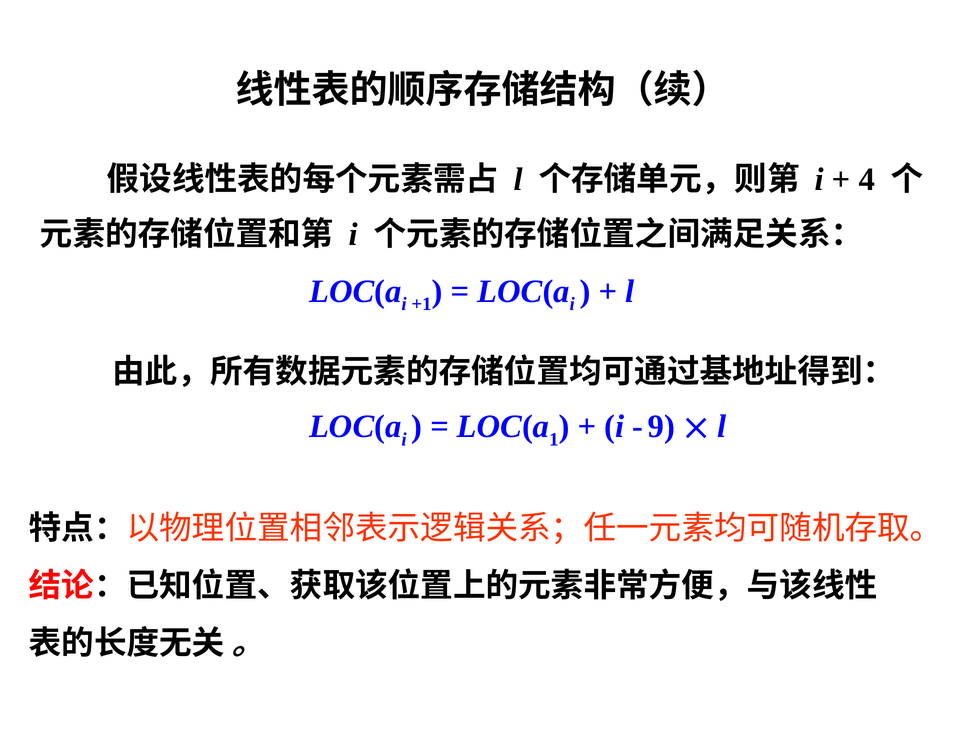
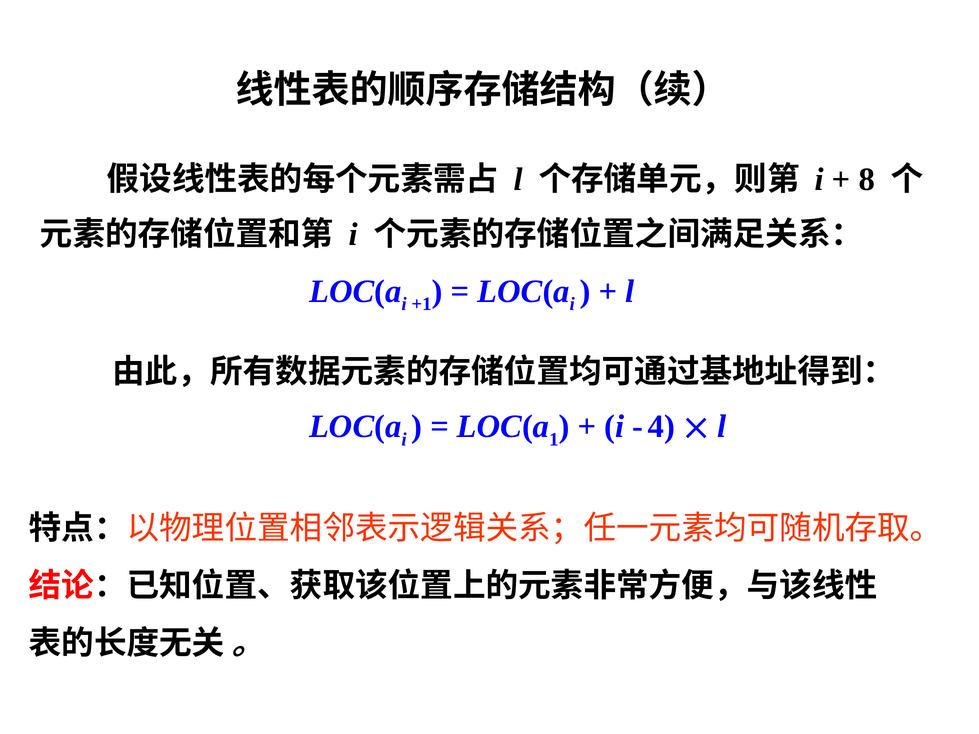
4: 4 -> 8 (867, 180)
9: 9 -> 4 (662, 427)
